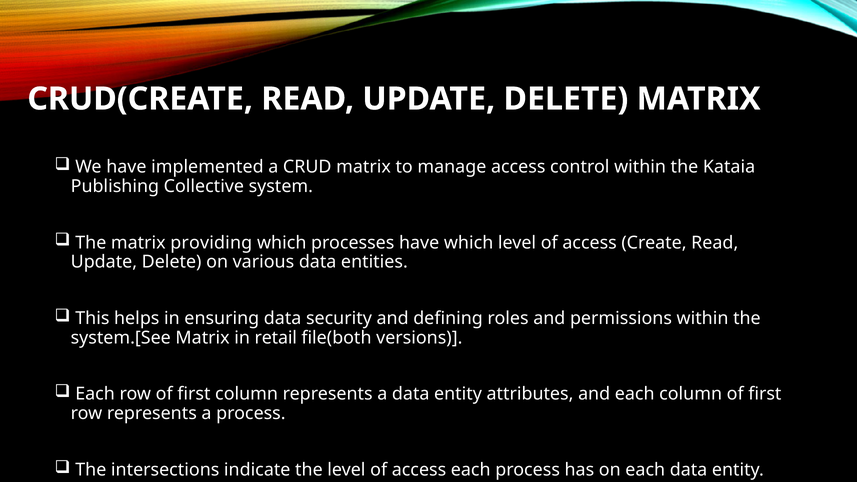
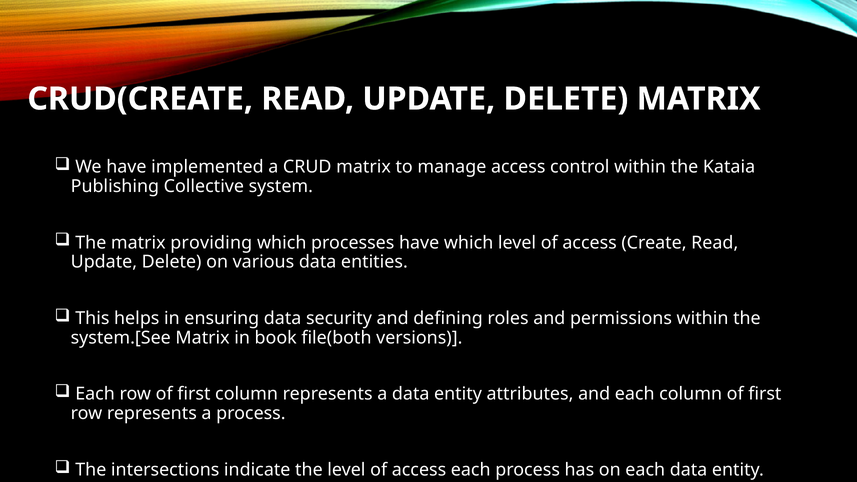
retail: retail -> book (276, 338)
